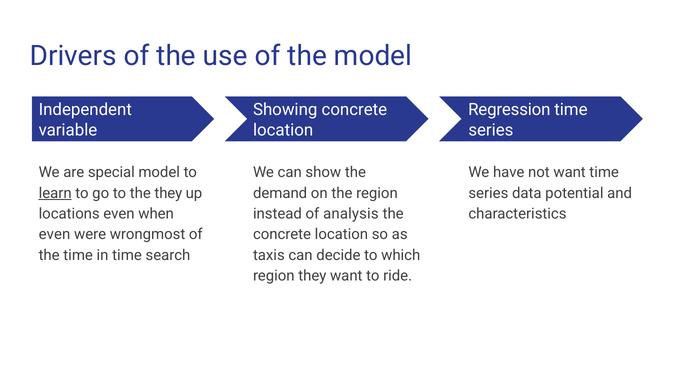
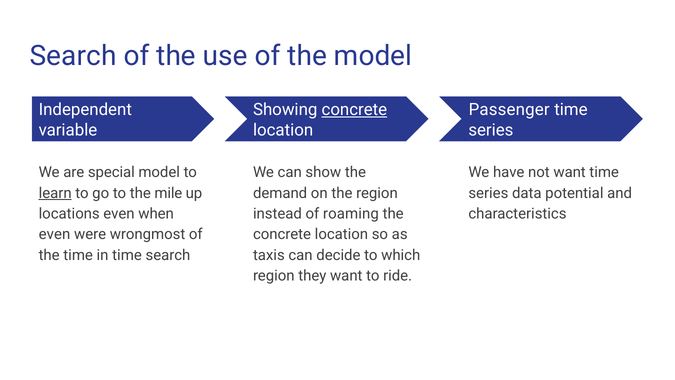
Drivers: Drivers -> Search (73, 56)
concrete underline: none -> present (354, 110)
Regression: Regression -> Passenger (509, 110)
the they: they -> mile (168, 193)
analysis: analysis -> roaming (351, 214)
